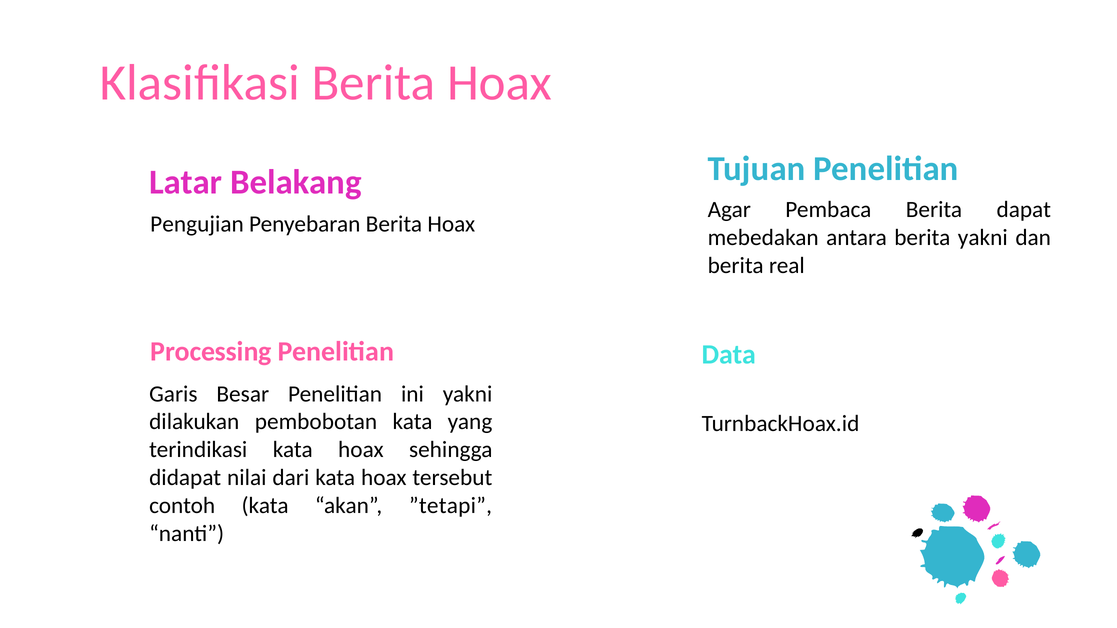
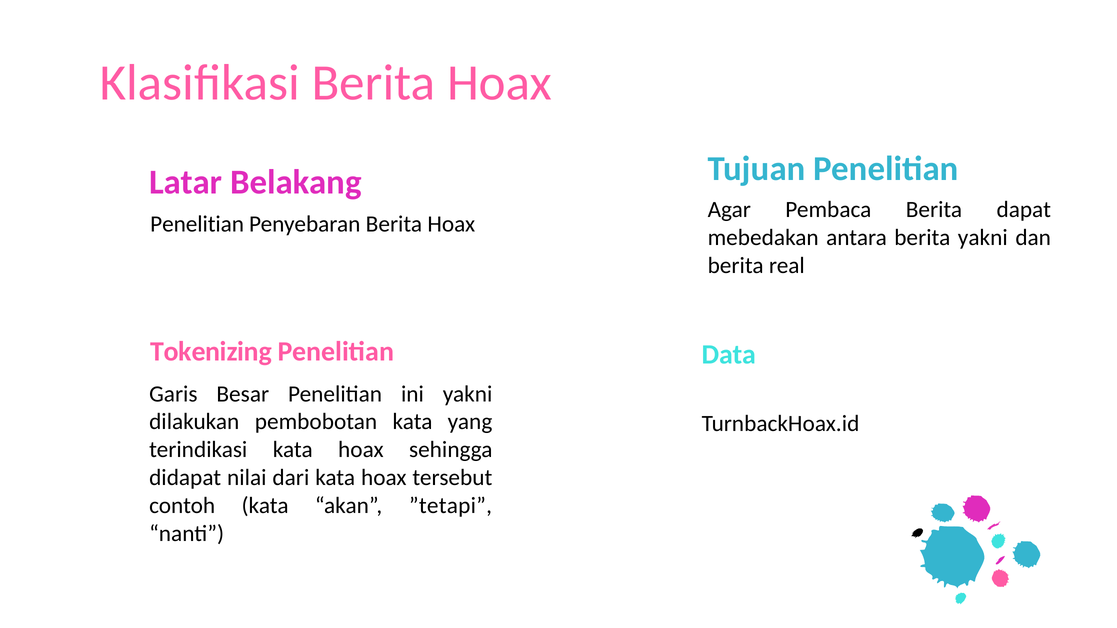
Pengujian: Pengujian -> Penelitian (197, 224)
Processing: Processing -> Tokenizing (211, 352)
